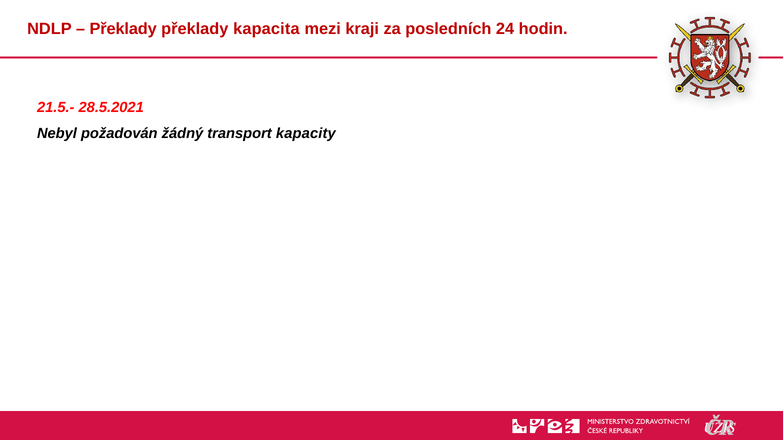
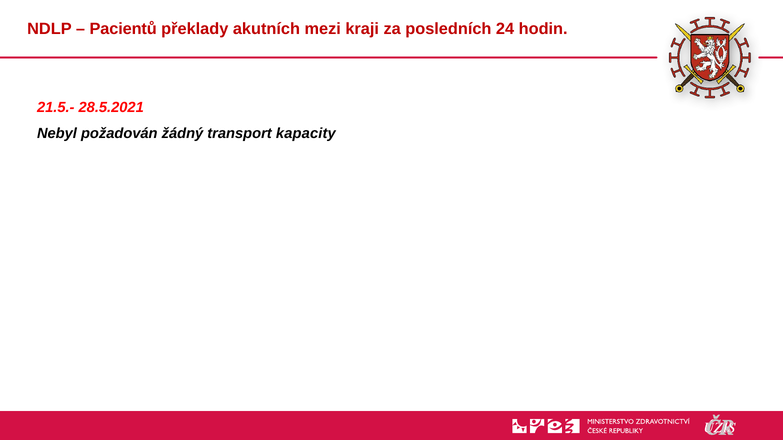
Překlady: Překlady -> Pacientů (123, 29)
kapacita: kapacita -> akutních (266, 29)
